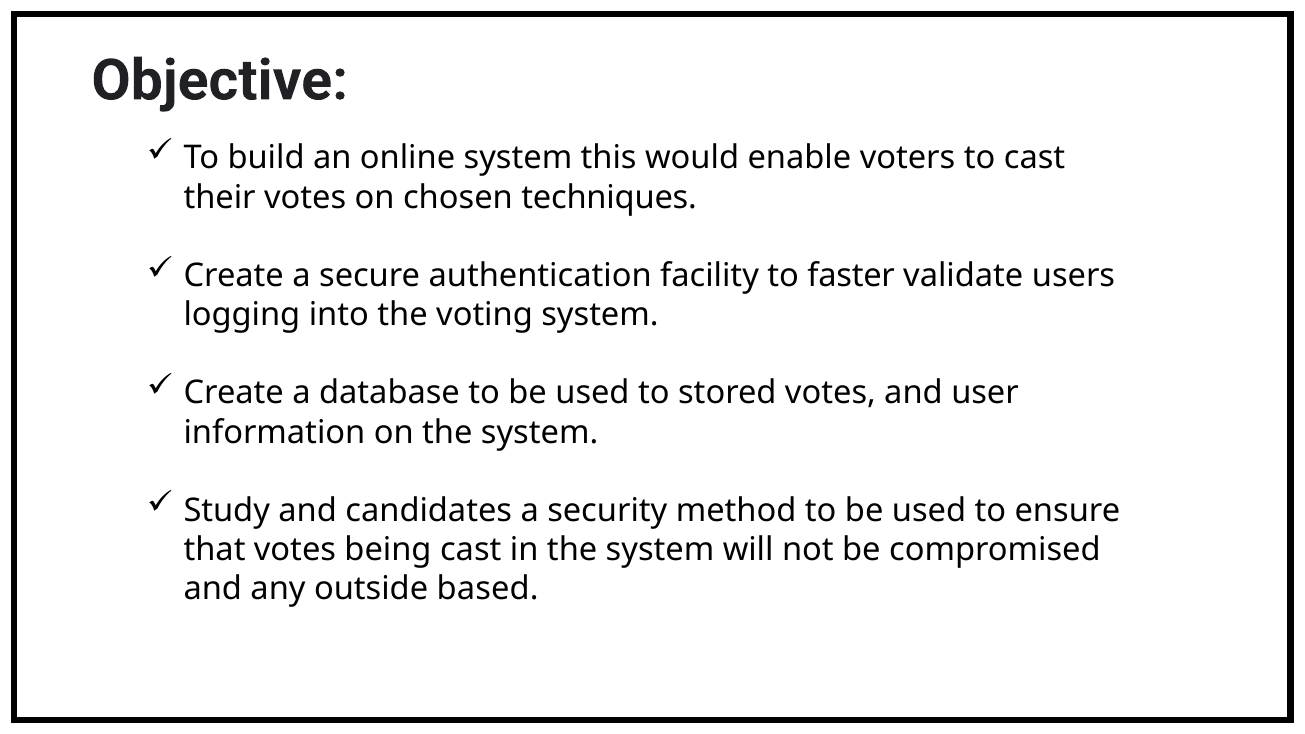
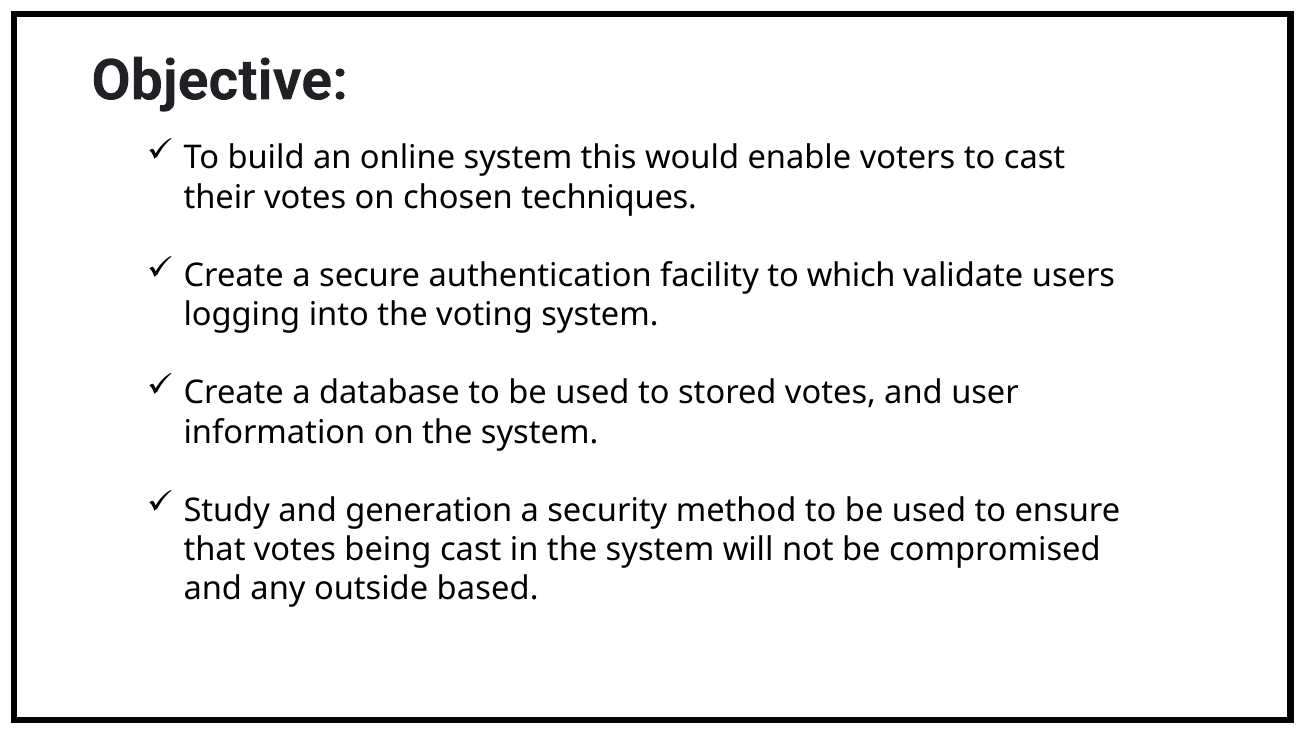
faster: faster -> which (851, 276)
candidates: candidates -> generation (429, 511)
